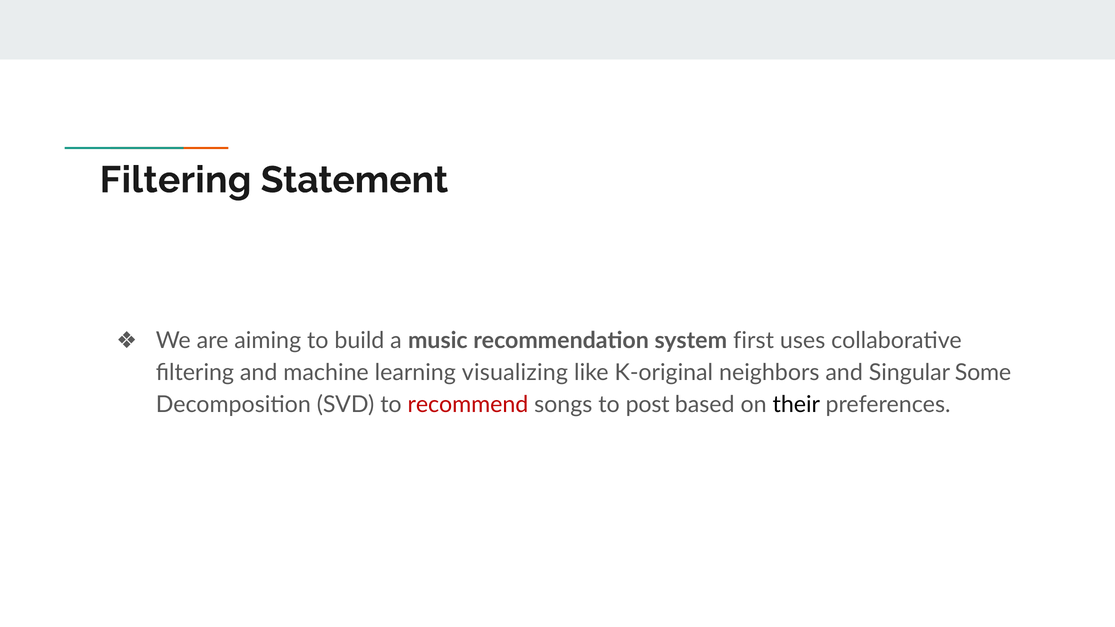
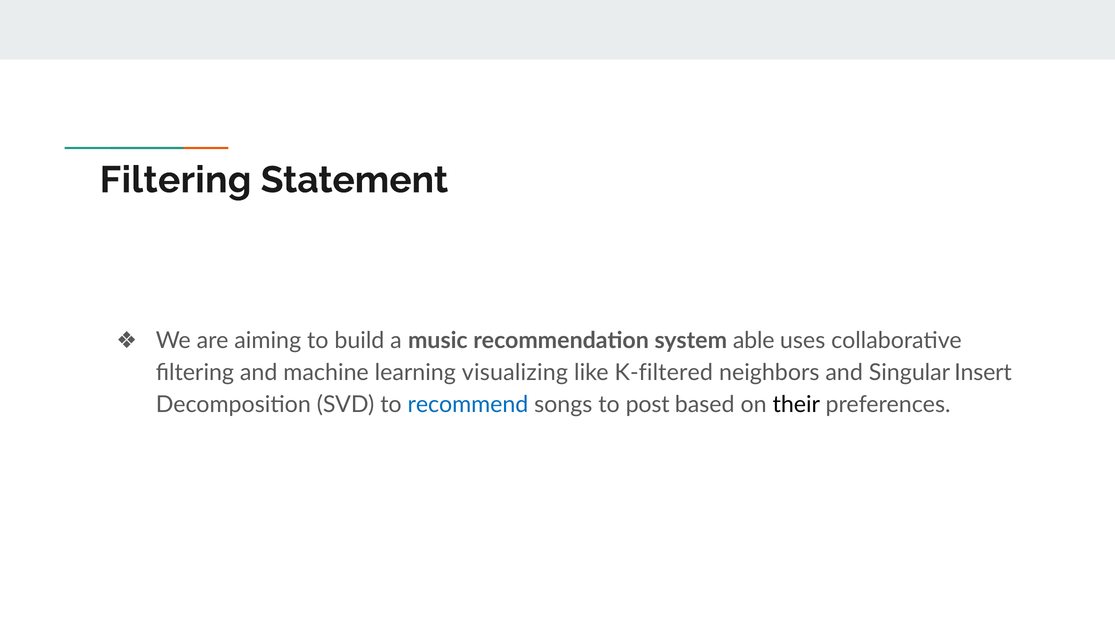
first: first -> able (754, 341)
K-original: K-original -> K-filtered (664, 373)
Some: Some -> Insert (983, 373)
recommend colour: red -> blue (468, 405)
